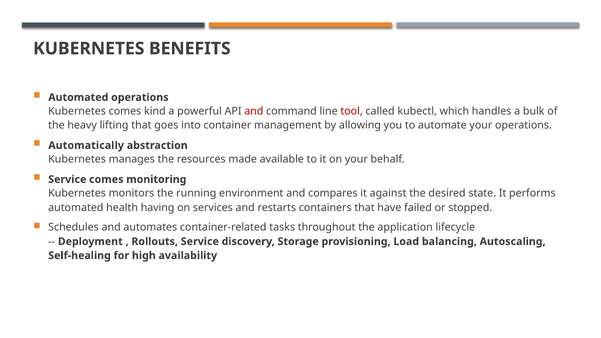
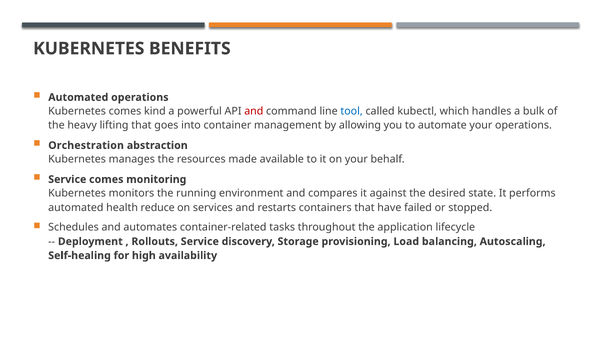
tool colour: red -> blue (352, 111)
Automatically: Automatically -> Orchestration (86, 145)
having: having -> reduce (158, 208)
